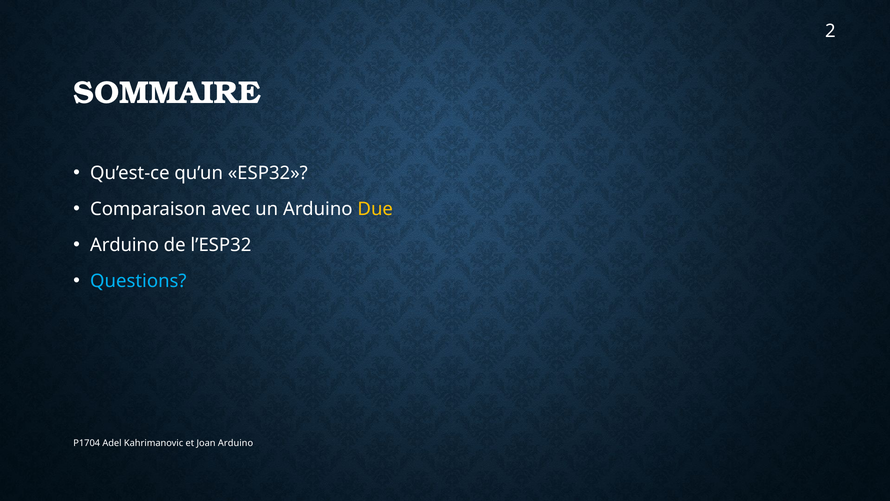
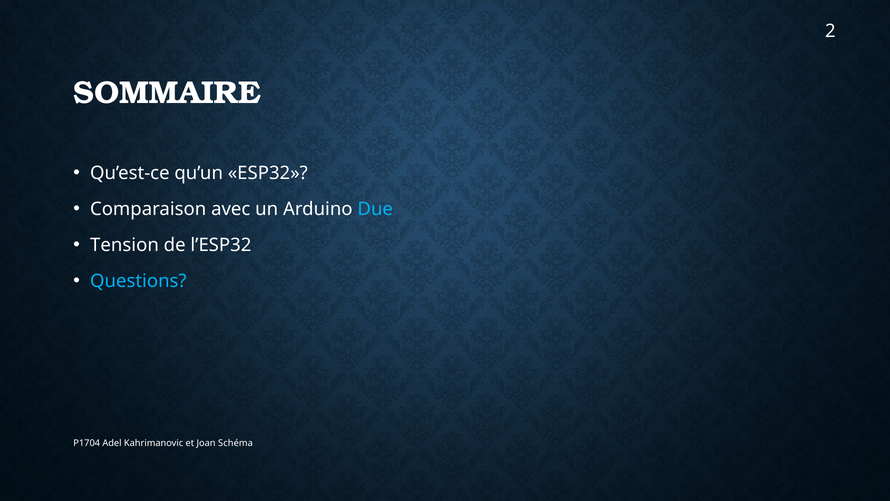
Due colour: yellow -> light blue (375, 209)
Arduino: Arduino -> Tension (124, 245)
Joan Arduino: Arduino -> Schéma (236, 443)
